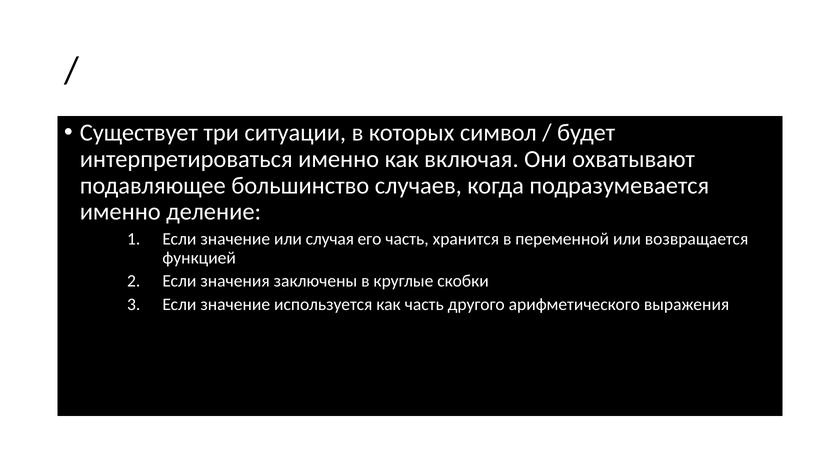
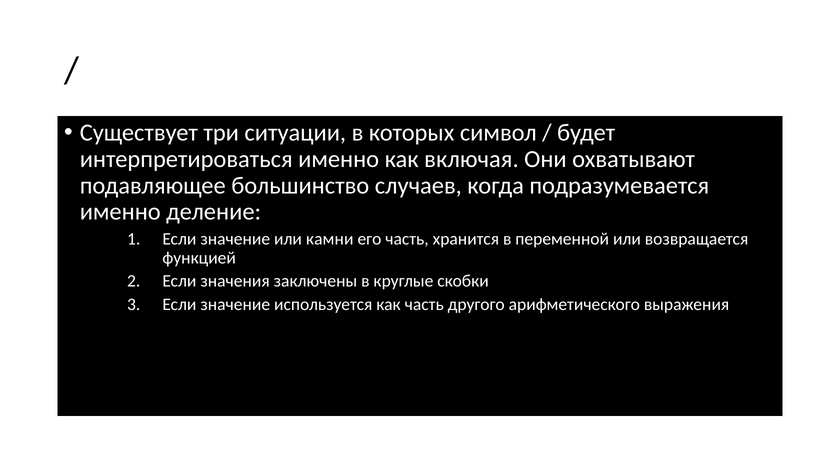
случая: случая -> камни (330, 239)
